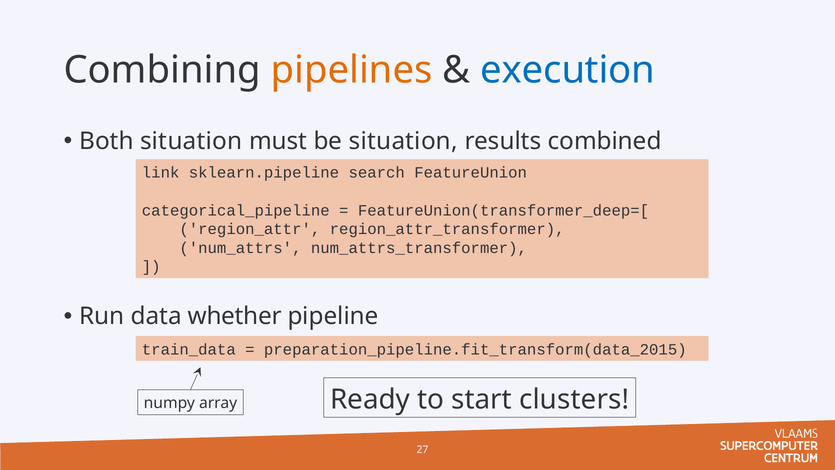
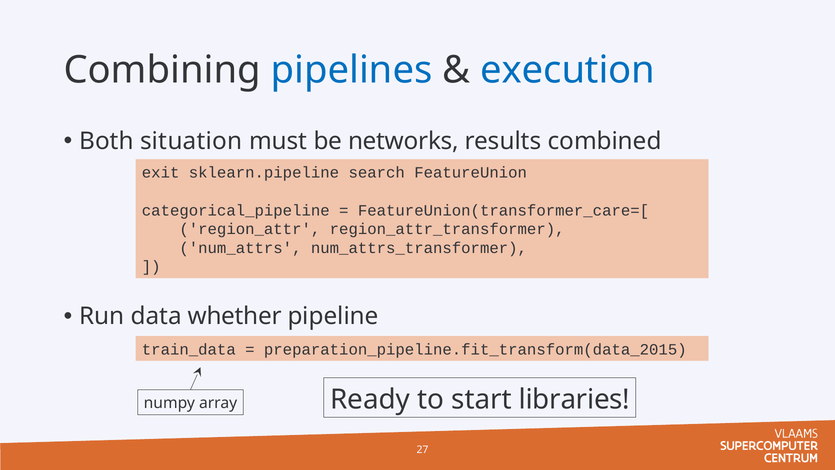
pipelines colour: orange -> blue (352, 70)
be situation: situation -> networks (404, 141)
link: link -> exit (161, 173)
FeatureUnion(transformer_deep=[: FeatureUnion(transformer_deep=[ -> FeatureUnion(transformer_care=[ (503, 210)
clusters: clusters -> libraries (574, 399)
